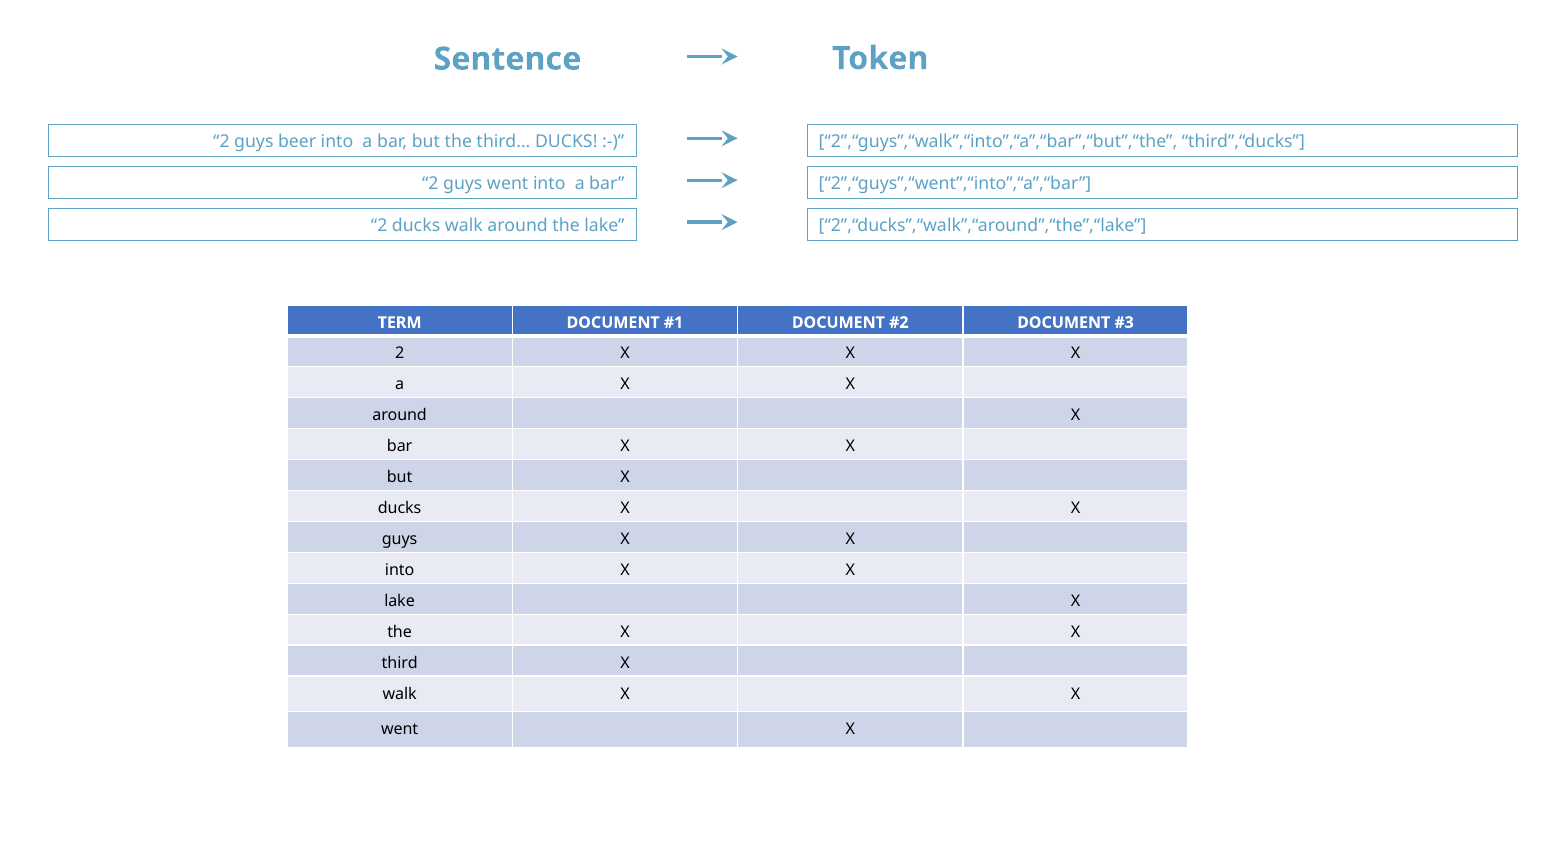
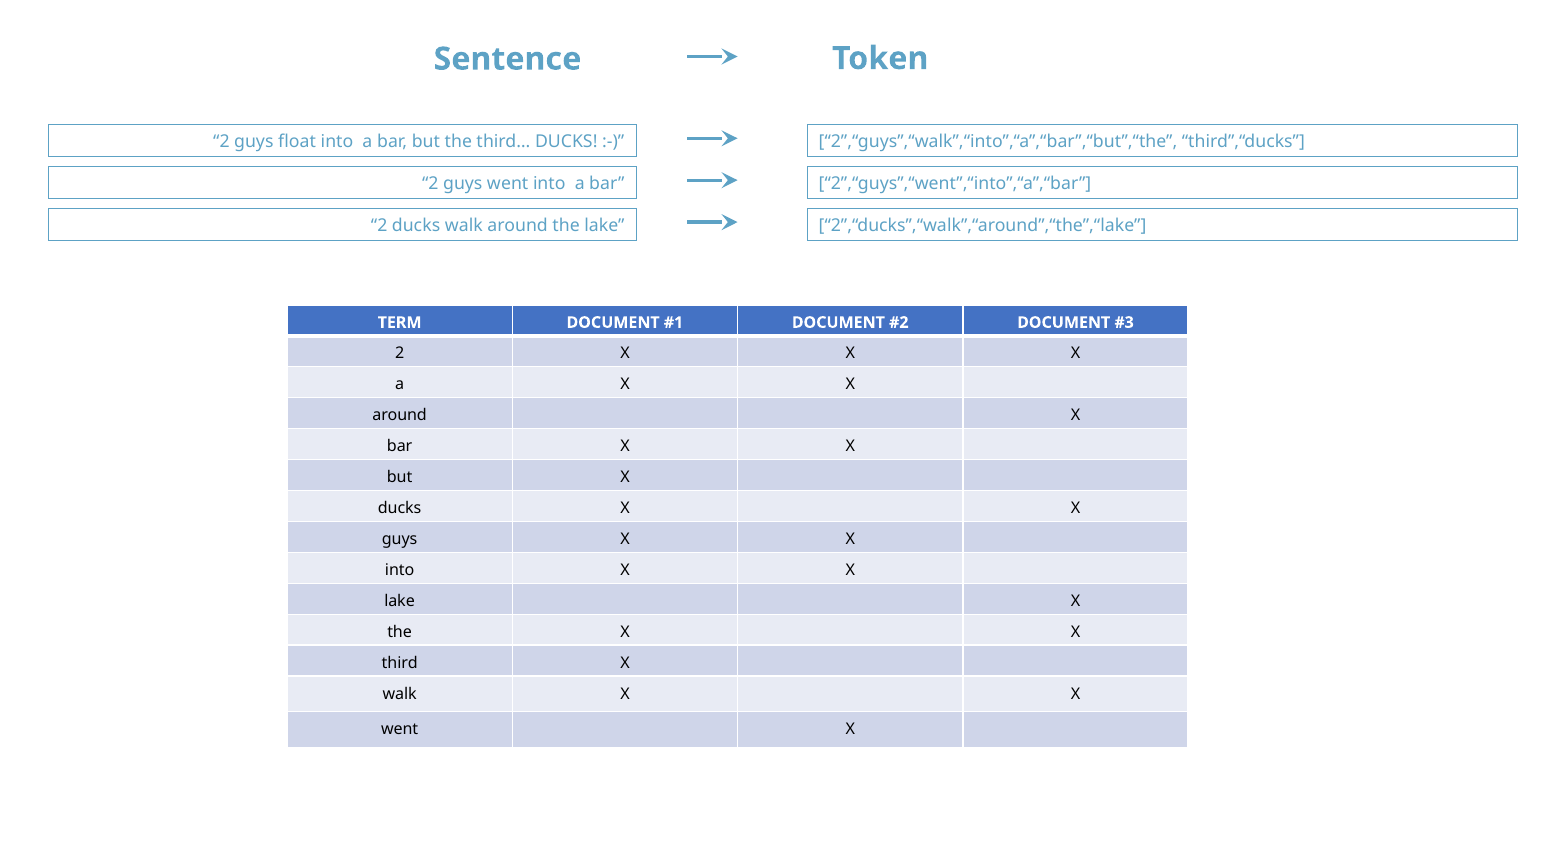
beer: beer -> float (297, 142)
